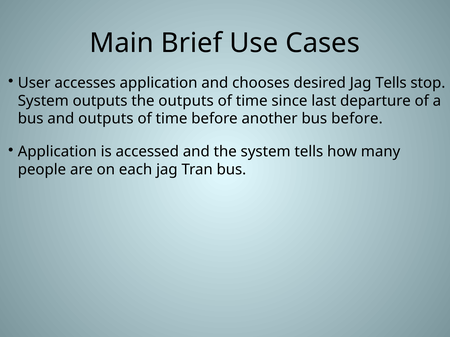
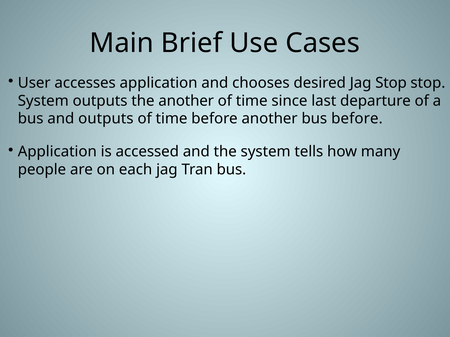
Jag Tells: Tells -> Stop (391, 83)
the outputs: outputs -> another (186, 101)
